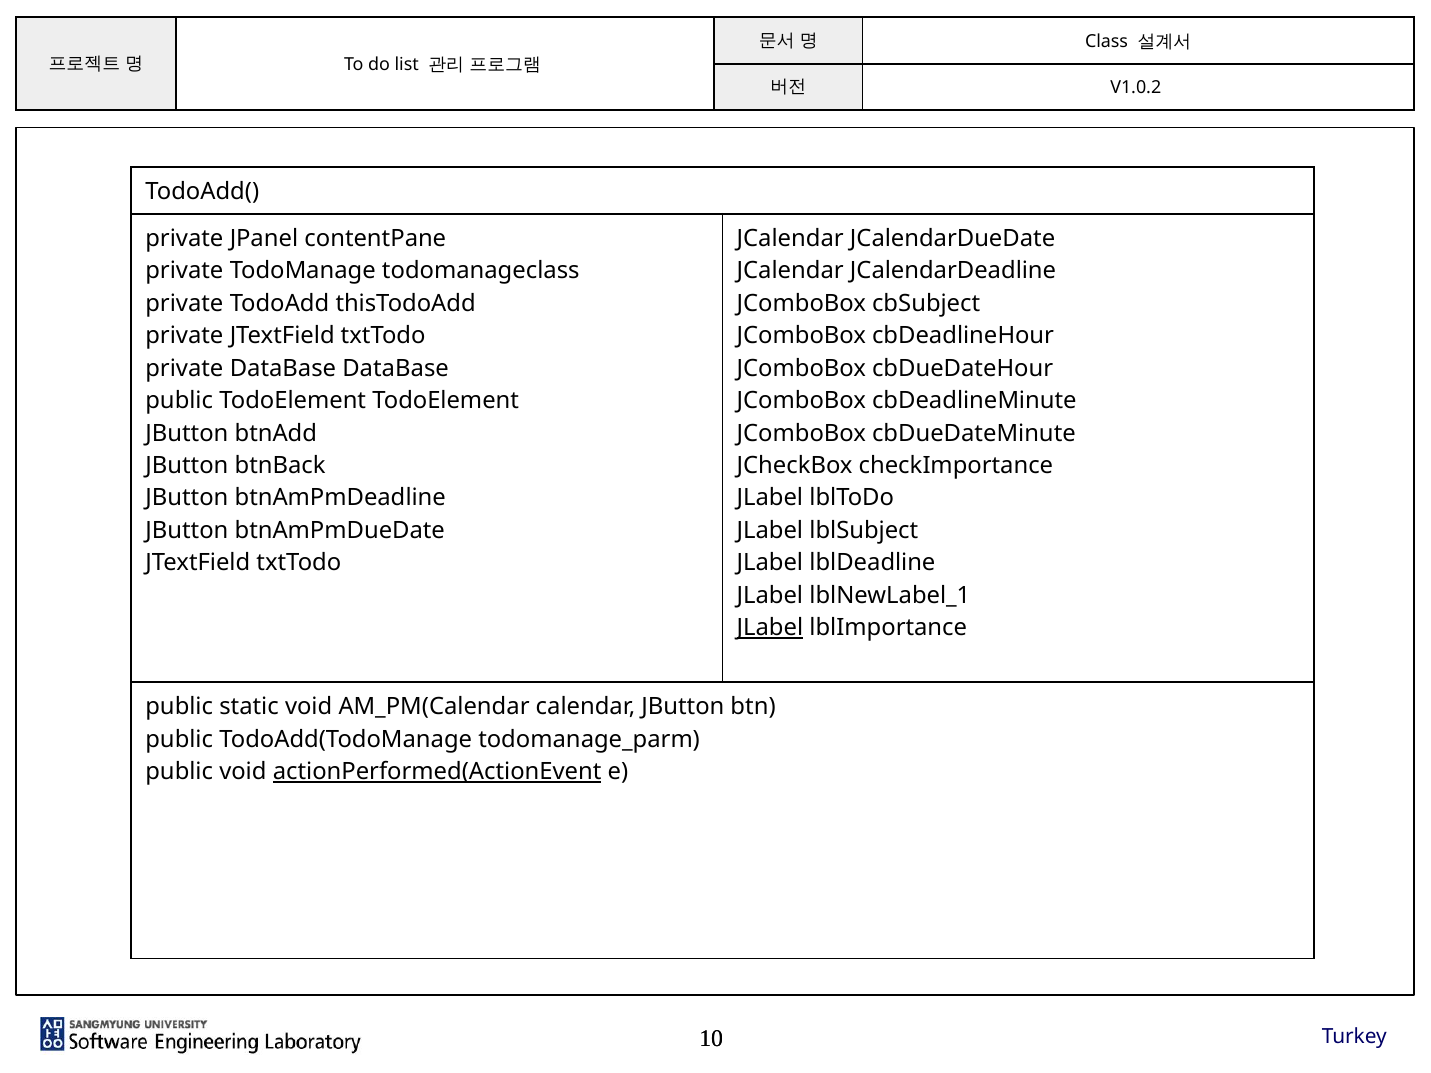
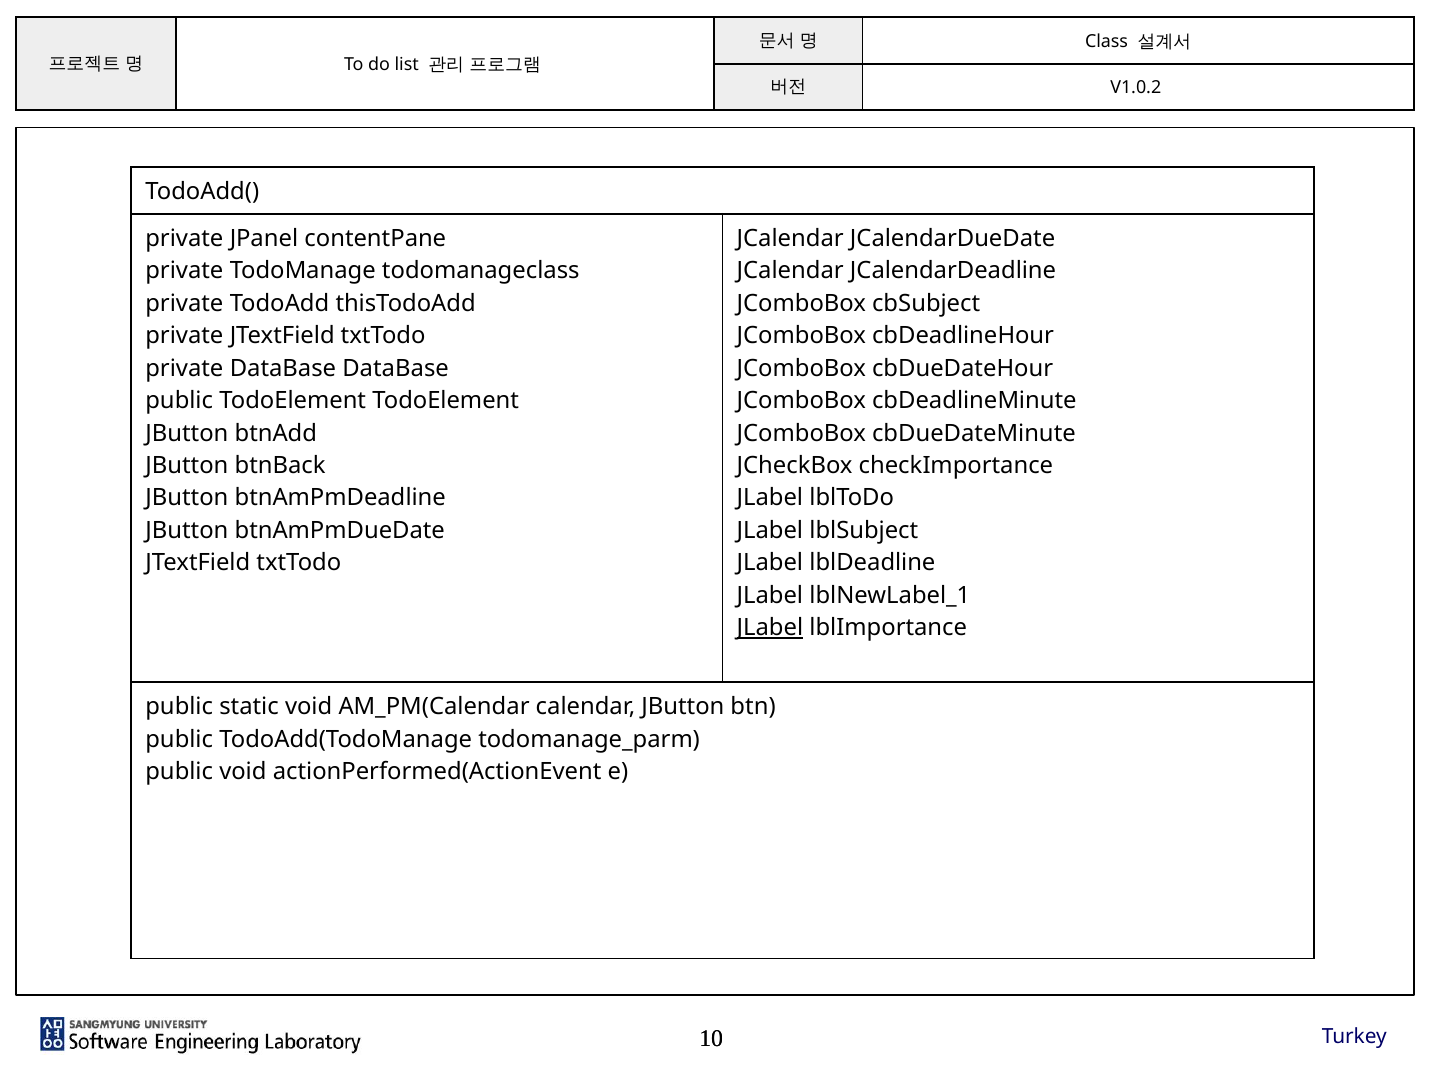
actionPerformed(ActionEvent underline: present -> none (437, 772)
